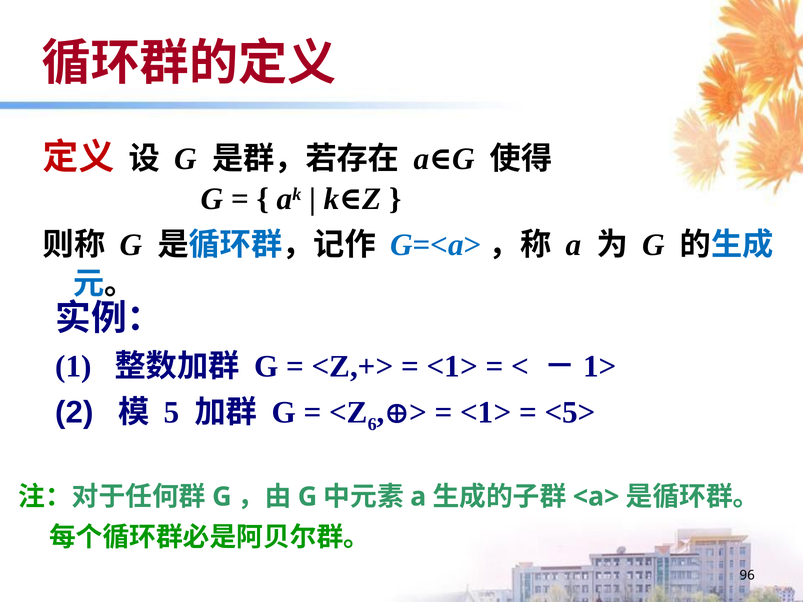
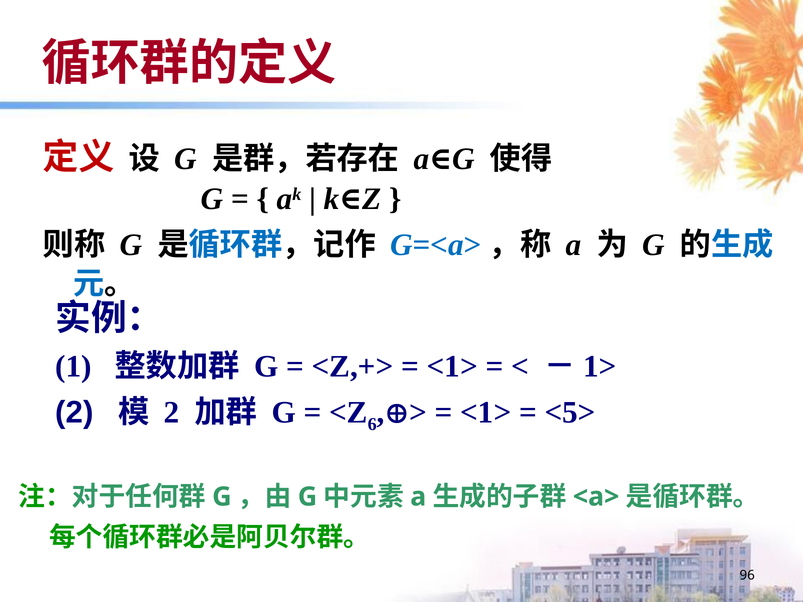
5: 5 -> 2 (172, 412)
